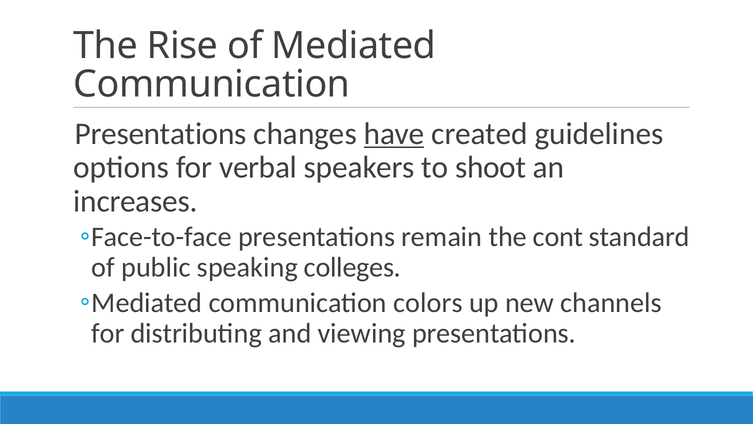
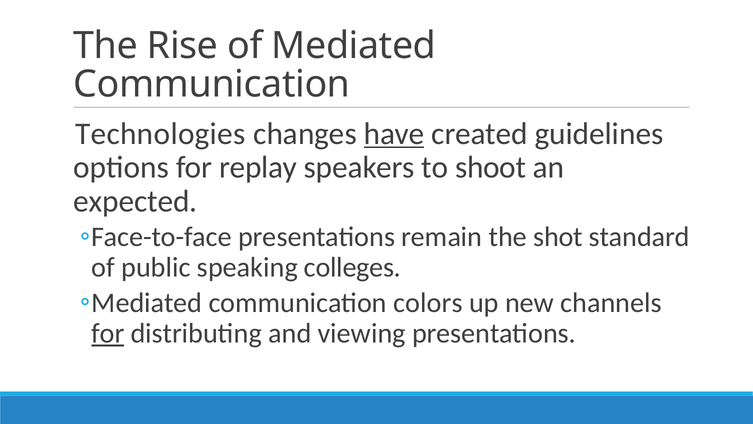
Presentations: Presentations -> Technologies (160, 134)
verbal: verbal -> replay (258, 167)
increases: increases -> expected (135, 201)
cont: cont -> shot (558, 237)
for underline: none -> present (108, 333)
